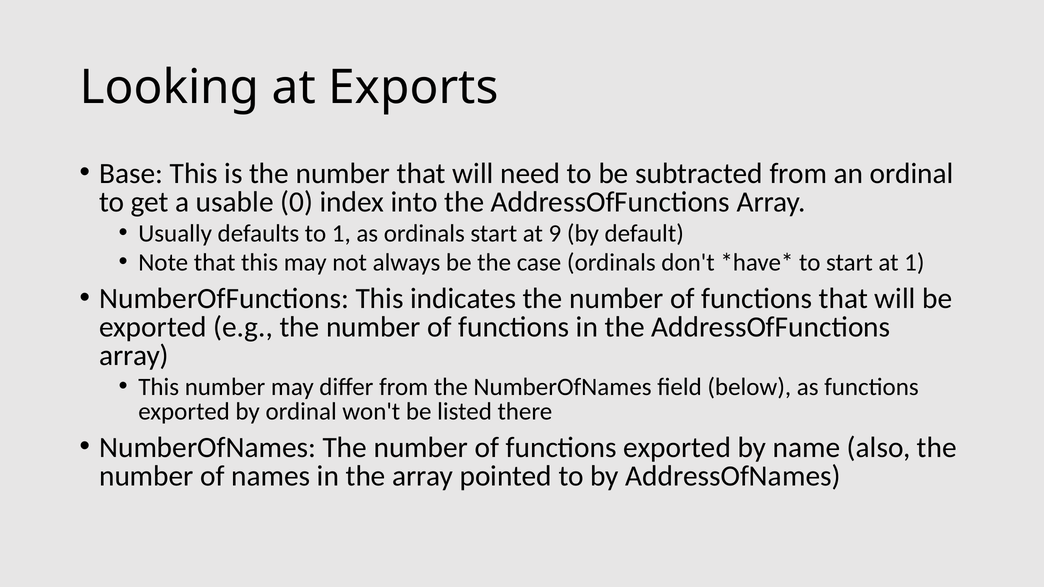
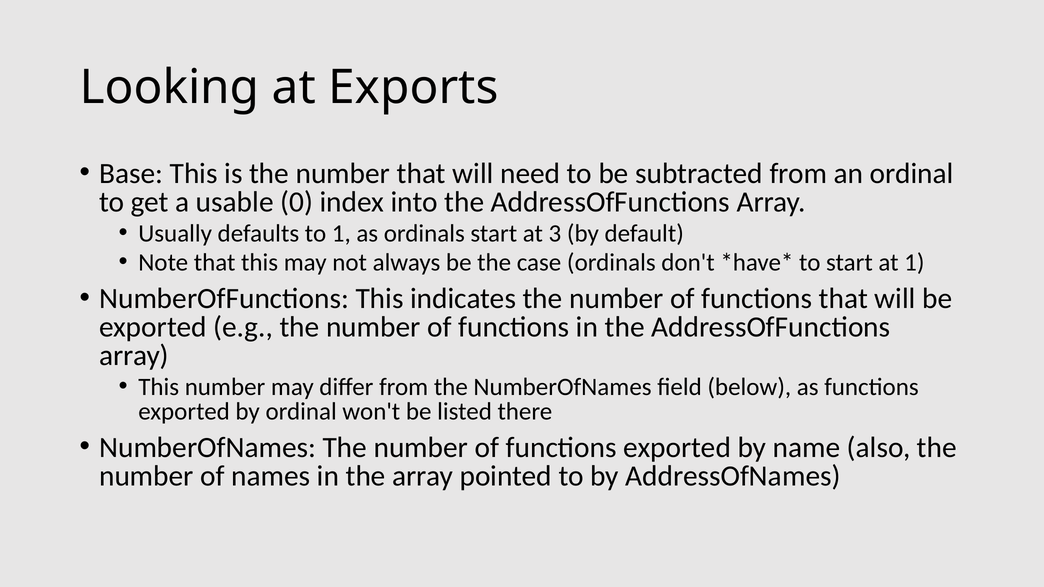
9: 9 -> 3 (555, 233)
